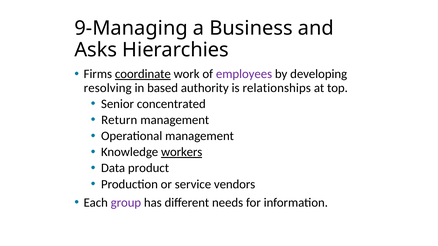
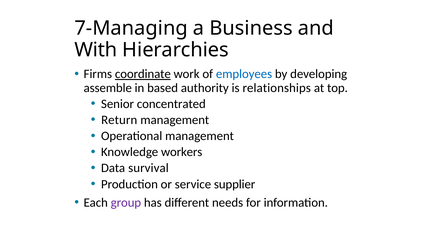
9-Managing: 9-Managing -> 7-Managing (131, 28)
Asks: Asks -> With (96, 50)
employees colour: purple -> blue (244, 74)
resolving: resolving -> assemble (108, 88)
workers underline: present -> none (182, 152)
product: product -> survival (148, 168)
vendors: vendors -> supplier (235, 184)
